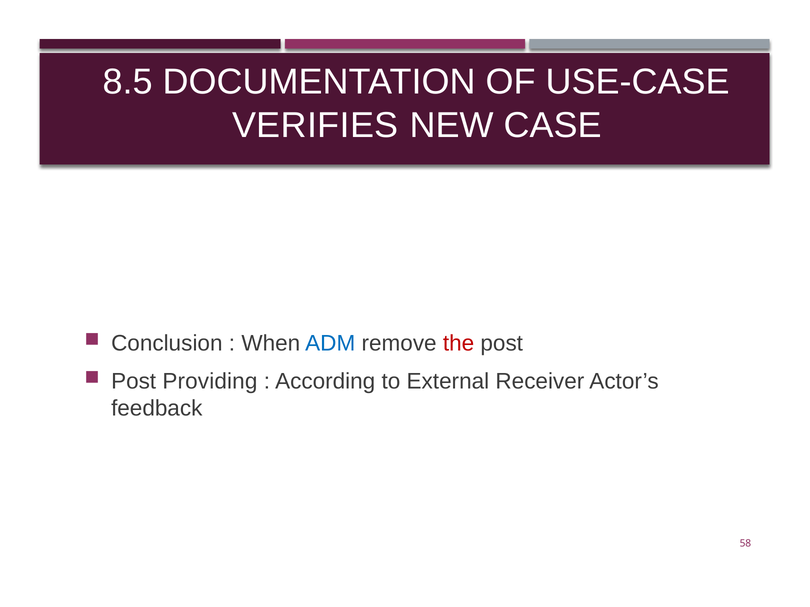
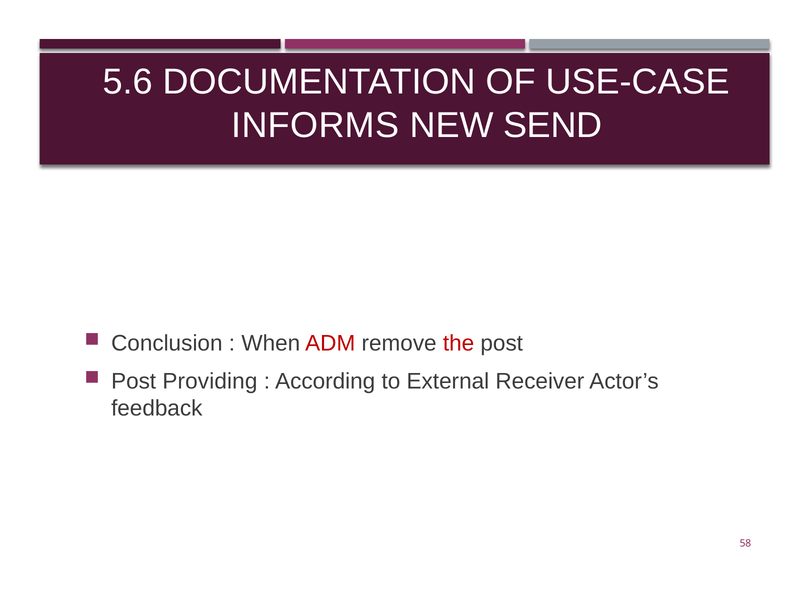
8.5: 8.5 -> 5.6 (128, 82)
VERIFIES: VERIFIES -> INFORMS (315, 125)
CASE: CASE -> SEND (553, 125)
ADM colour: blue -> red (330, 344)
